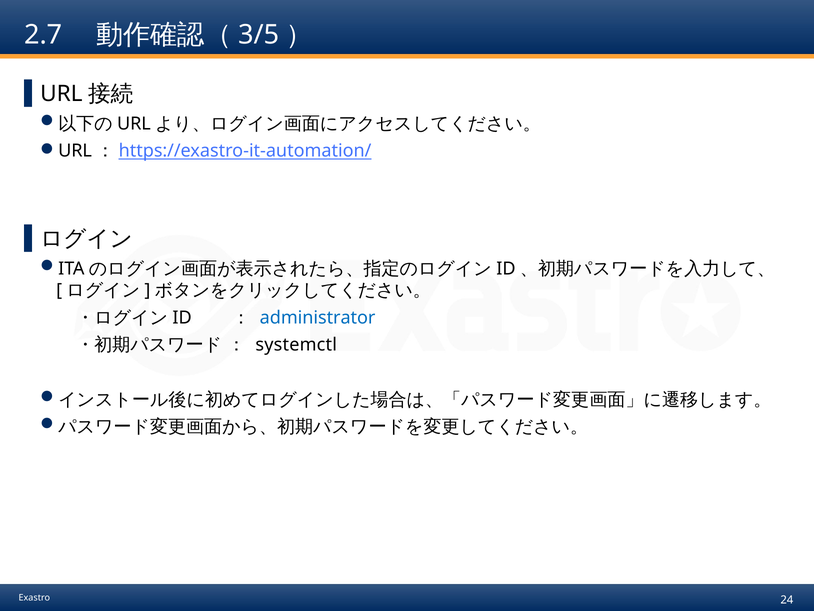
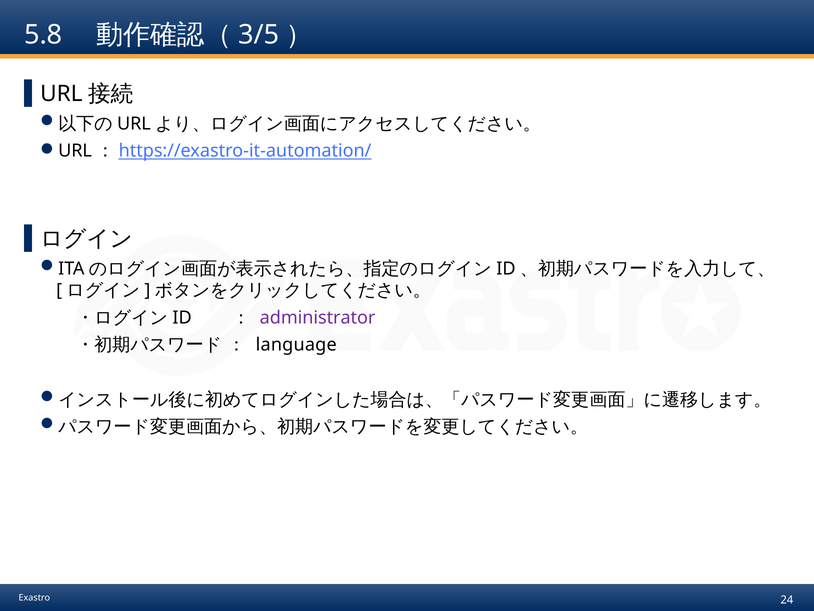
2.7: 2.7 -> 5.8 (43, 35)
administrator colour: blue -> purple (318, 317)
systemctl: systemctl -> language (296, 345)
